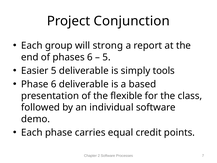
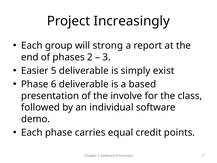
Conjunction: Conjunction -> Increasingly (132, 21)
phases 6: 6 -> 2 (90, 57)
5: 5 -> 3 (107, 57)
tools: tools -> exist (164, 71)
flexible: flexible -> involve (126, 96)
